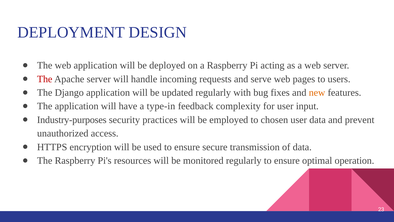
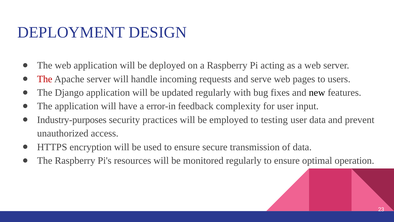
new colour: orange -> black (317, 92)
type-in: type-in -> error-in (161, 106)
chosen: chosen -> testing (274, 120)
